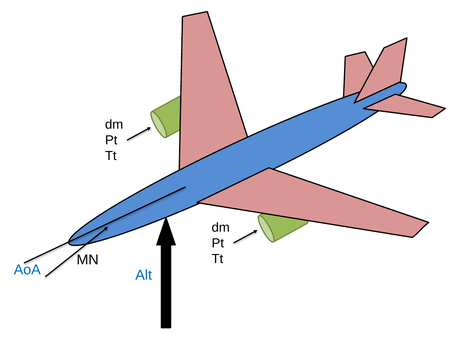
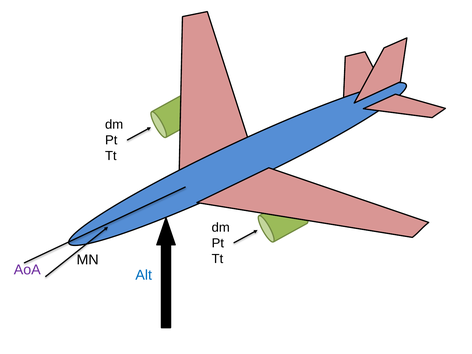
AoA colour: blue -> purple (27, 270)
